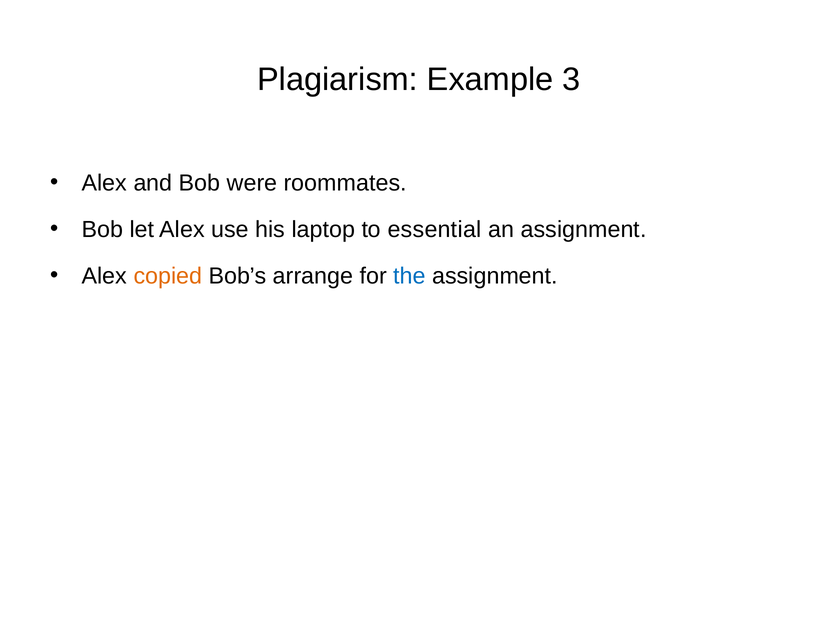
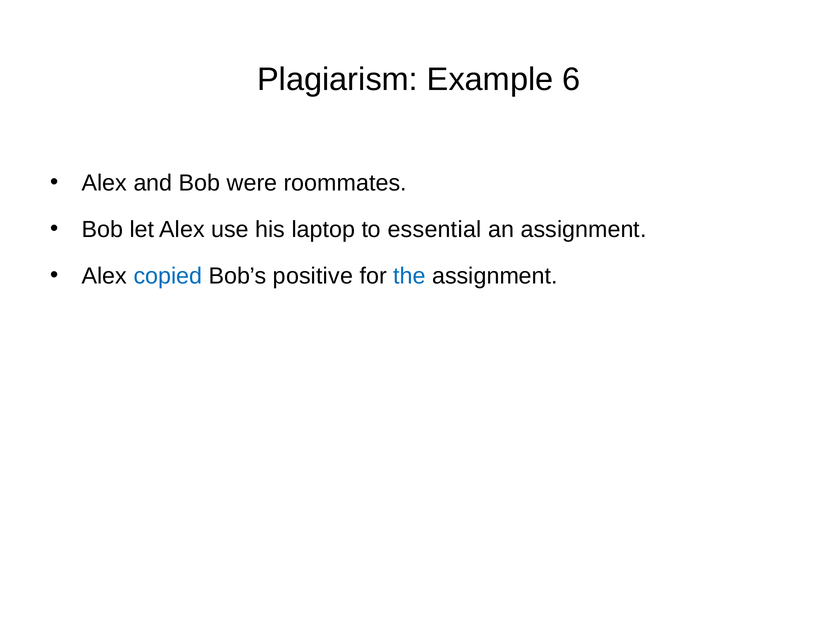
3: 3 -> 6 (572, 80)
copied colour: orange -> blue (168, 276)
arrange: arrange -> positive (313, 276)
